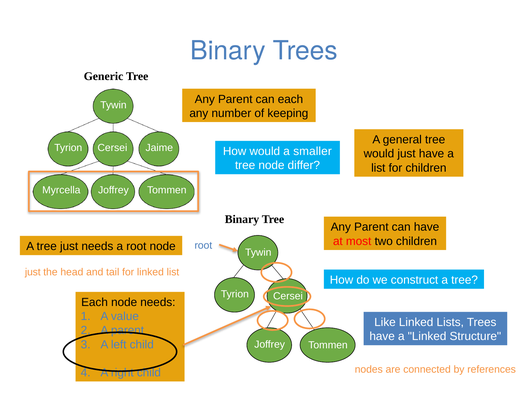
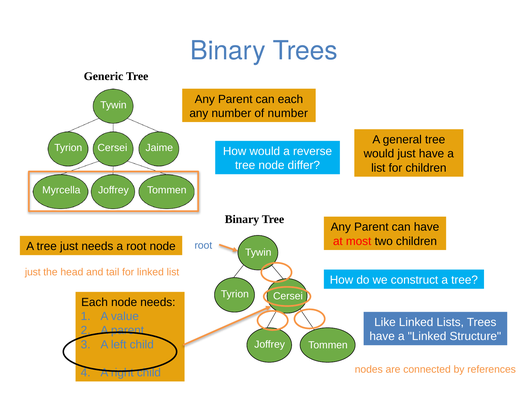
of keeping: keeping -> number (288, 113)
smaller: smaller -> reverse (313, 151)
